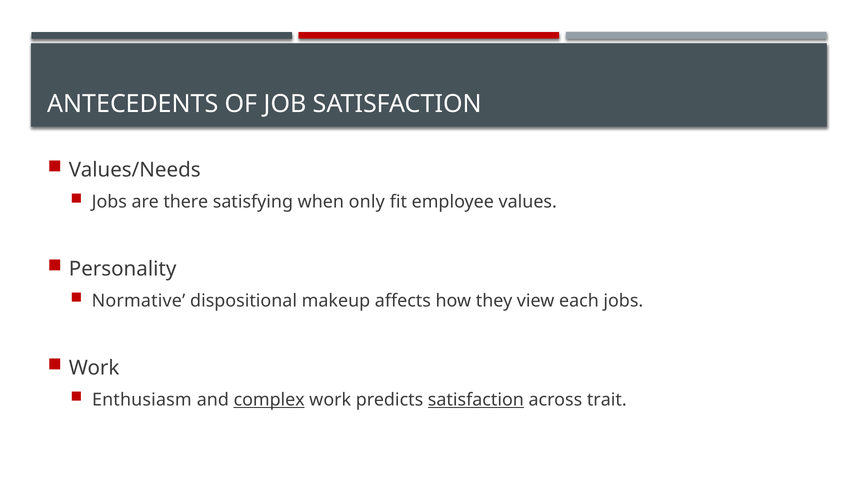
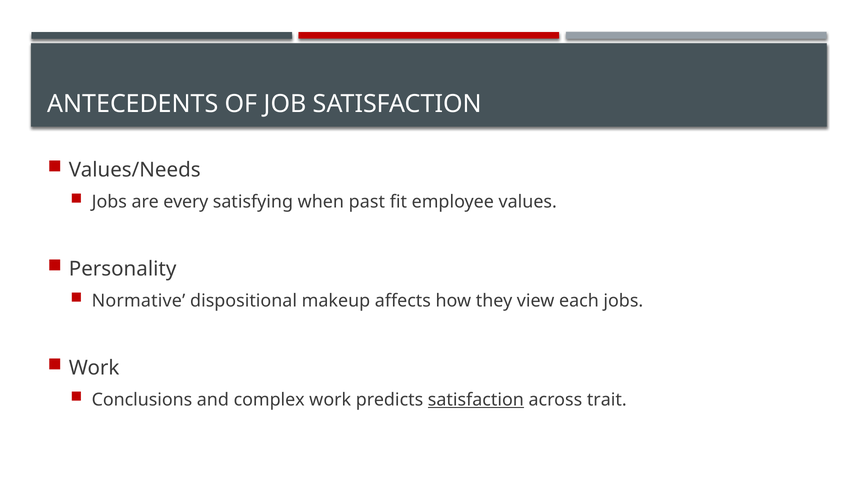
there: there -> every (186, 202)
only: only -> past (367, 202)
Enthusiasm: Enthusiasm -> Conclusions (142, 400)
complex underline: present -> none (269, 400)
